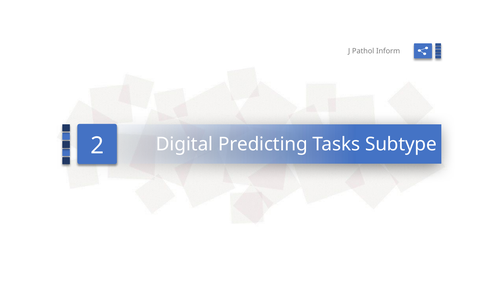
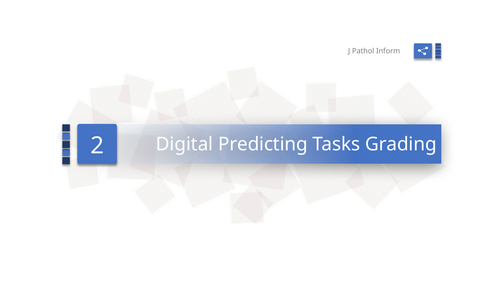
Subtype: Subtype -> Grading (401, 144)
